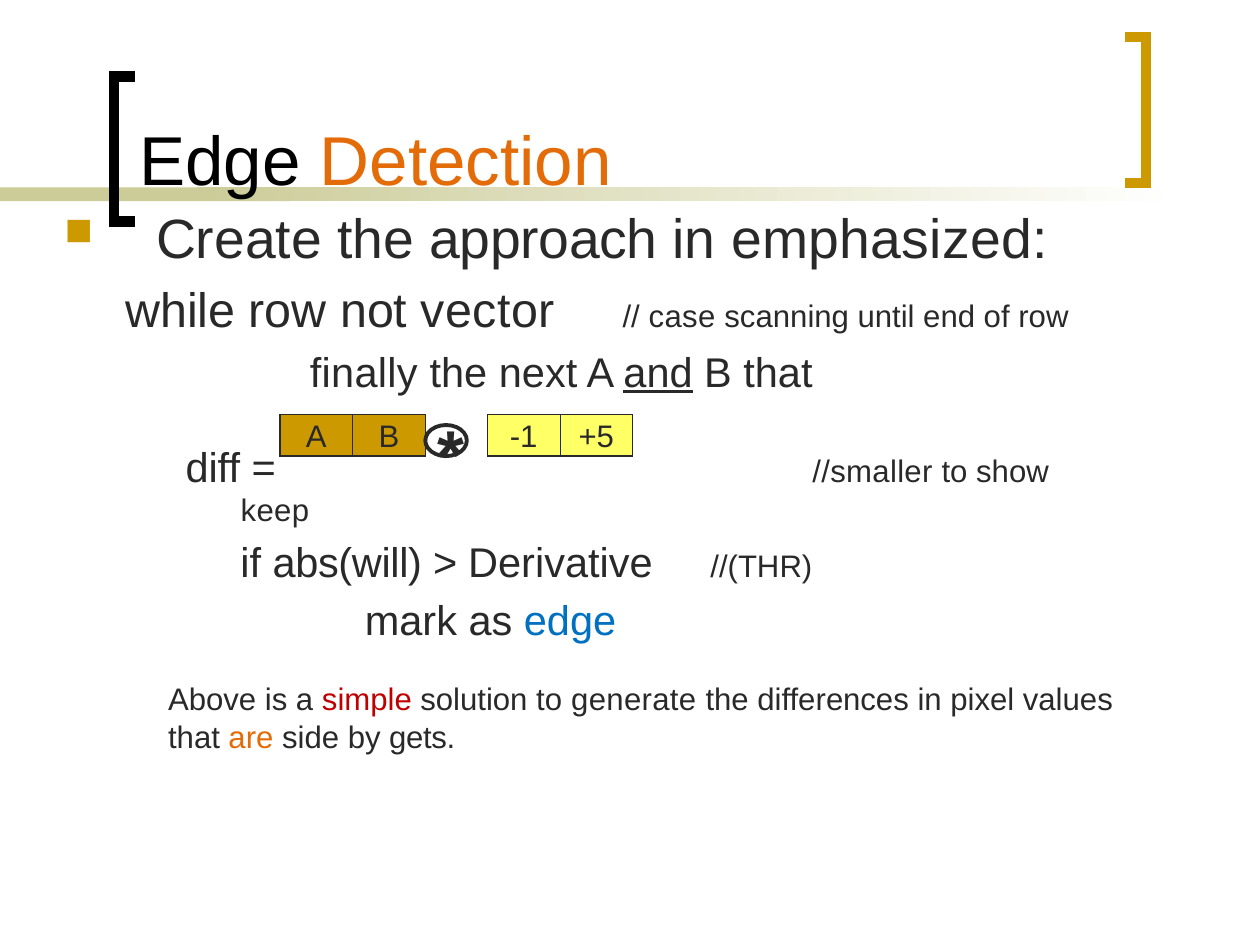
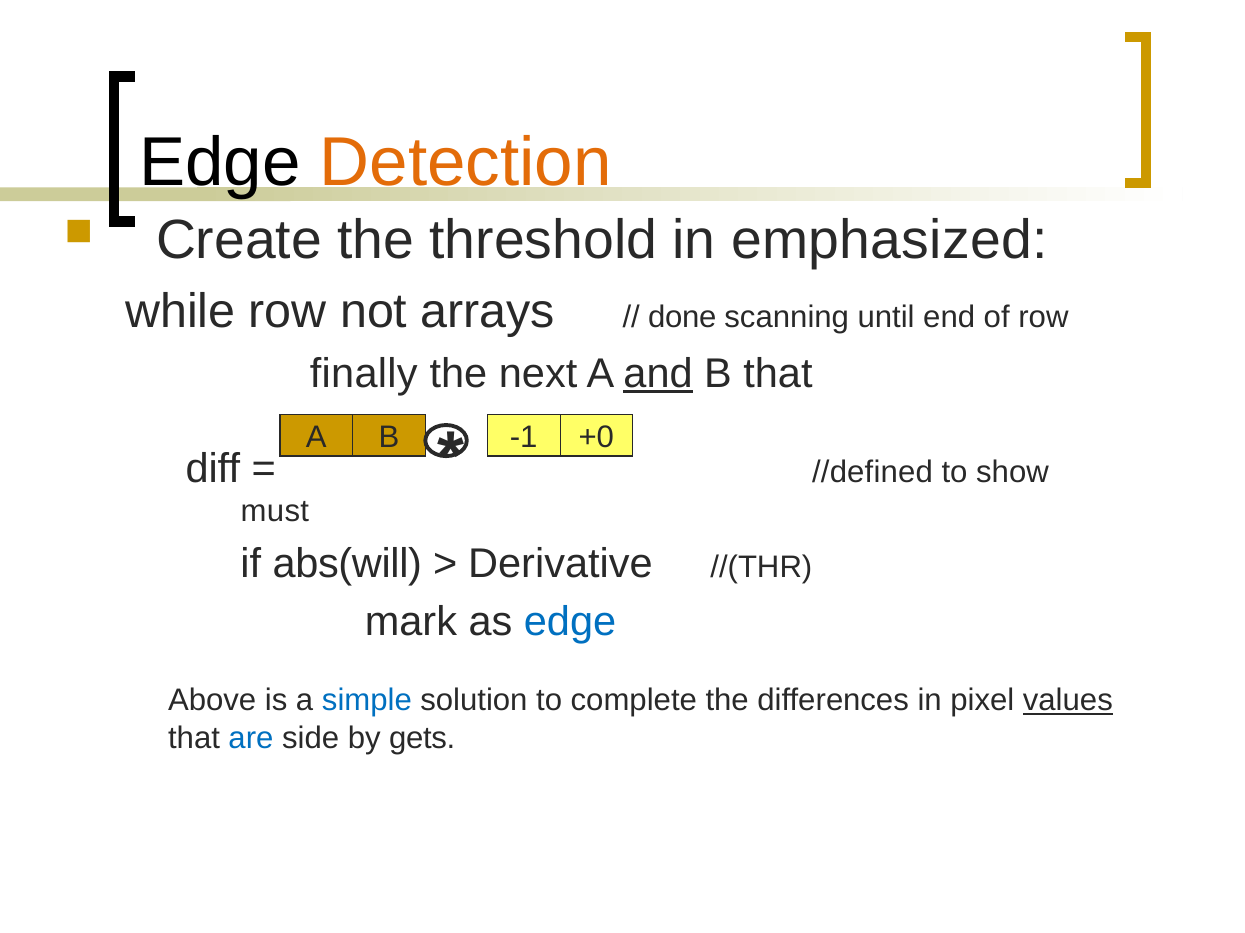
approach: approach -> threshold (543, 240)
vector: vector -> arrays (488, 312)
case: case -> done (682, 318)
+5: +5 -> +0 (596, 438)
//smaller: //smaller -> //defined (873, 473)
keep: keep -> must (275, 512)
simple colour: red -> blue (367, 701)
generate: generate -> complete (634, 701)
values underline: none -> present (1068, 701)
are colour: orange -> blue (251, 739)
